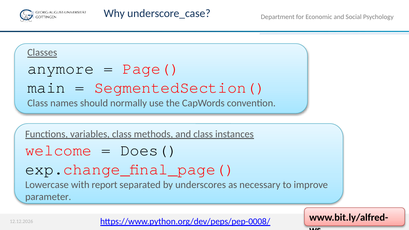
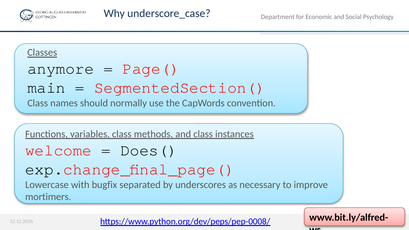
report: report -> bugfix (104, 185)
parameter: parameter -> mortimers (48, 197)
